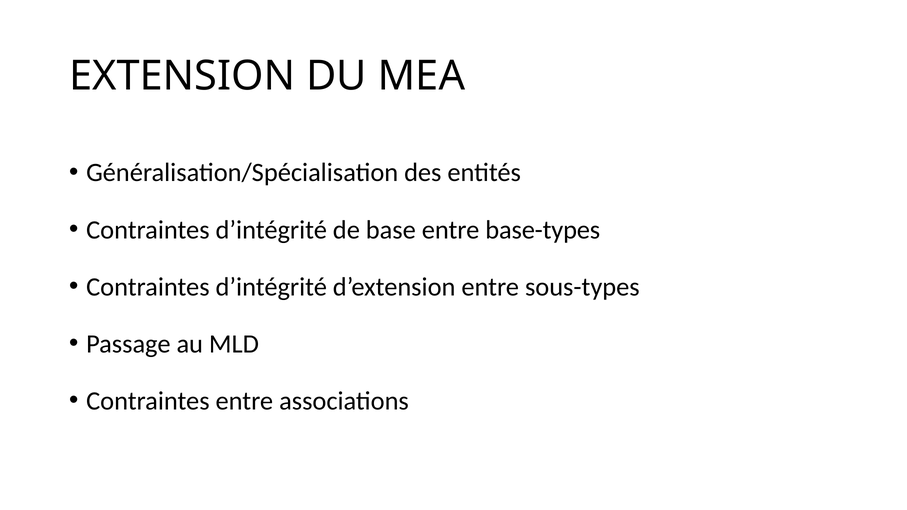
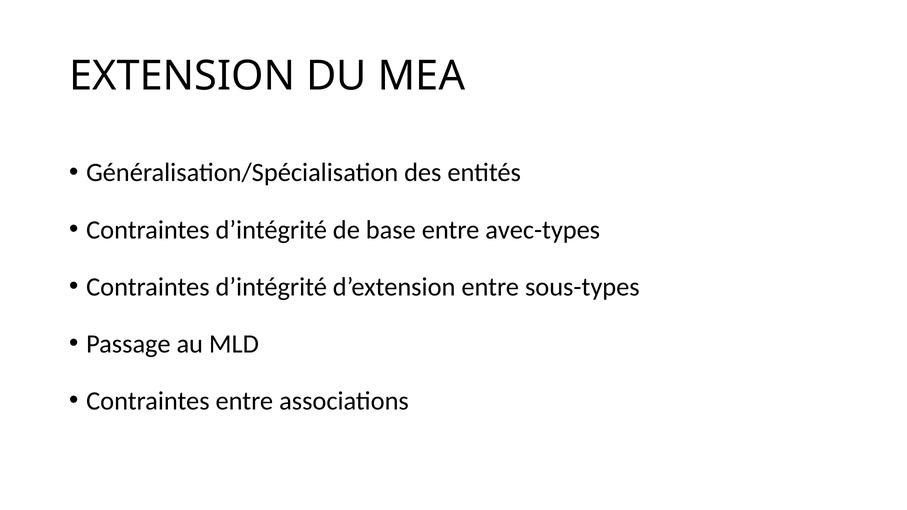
base-types: base-types -> avec-types (543, 230)
